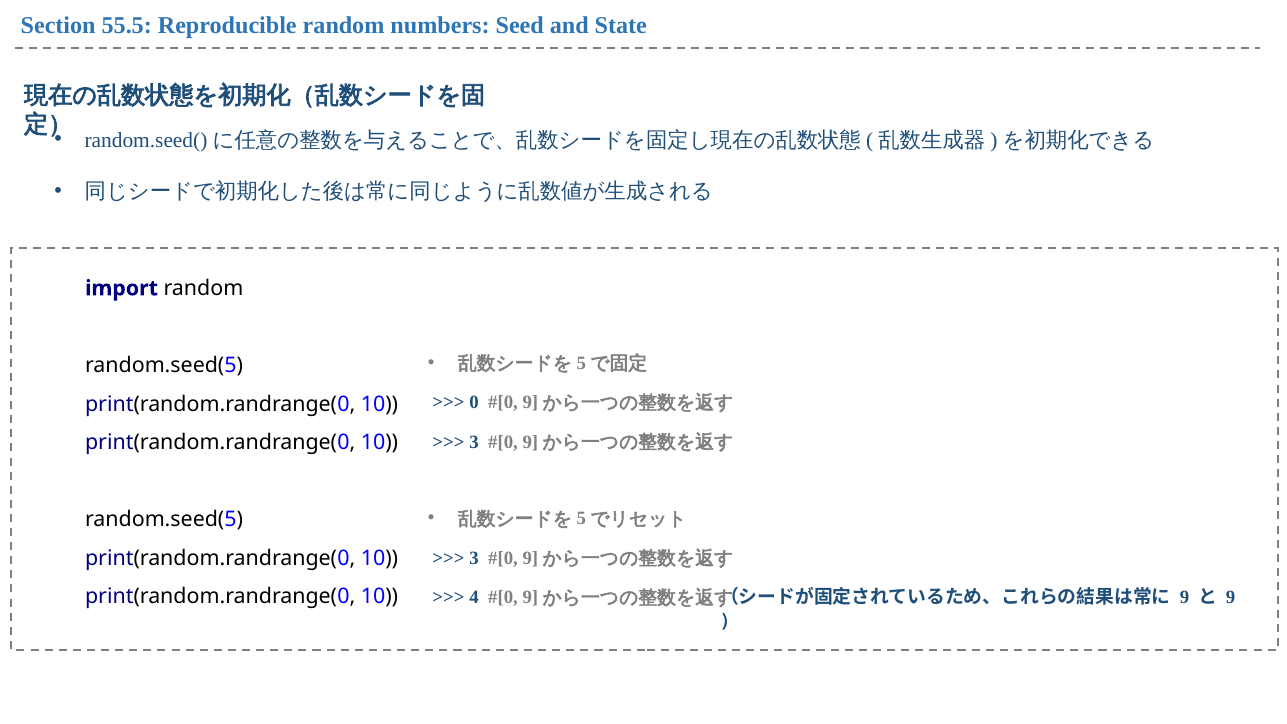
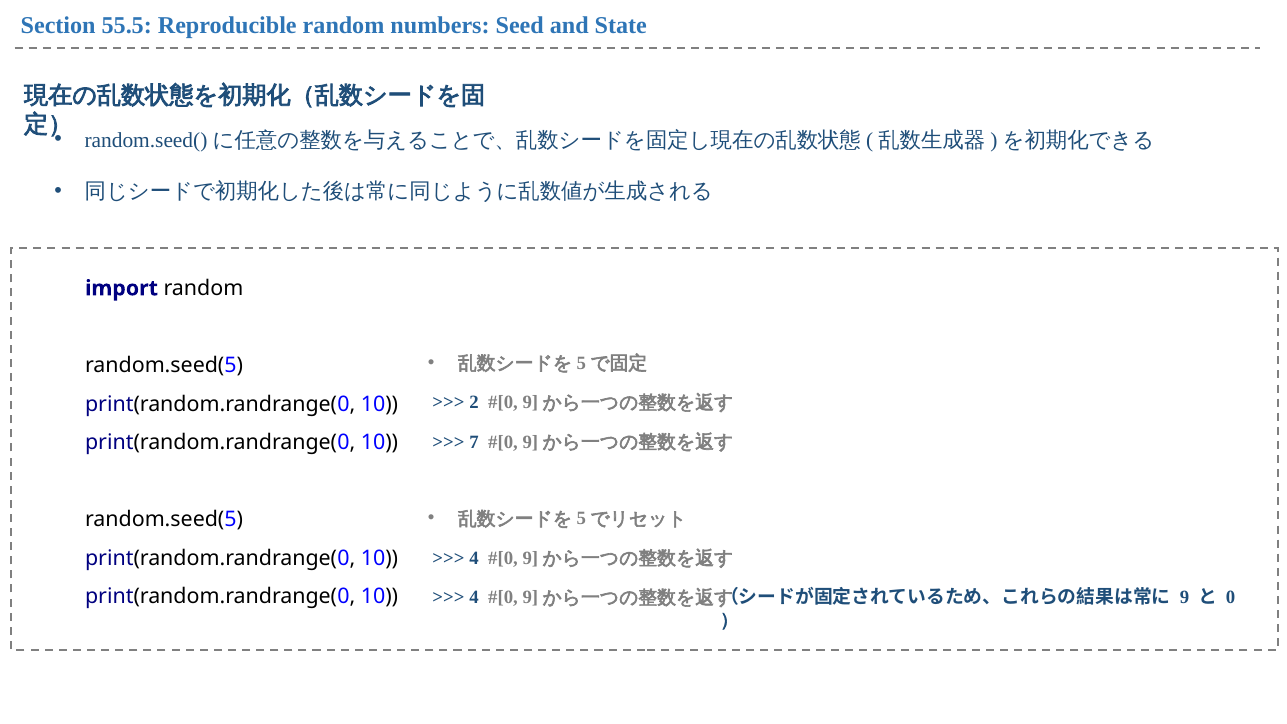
0: 0 -> 2 (474, 402)
3: 3 -> 7 (474, 442)
3: 3 -> 4 (474, 558)
9: 9 -> 0 (1231, 597)
